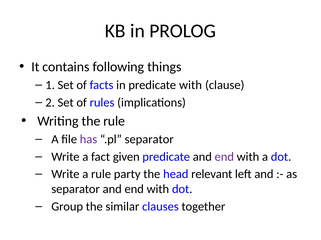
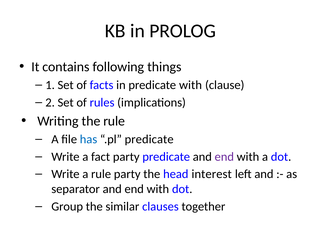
has colour: purple -> blue (89, 140)
.pl separator: separator -> predicate (149, 140)
fact given: given -> party (126, 157)
relevant: relevant -> interest (212, 175)
